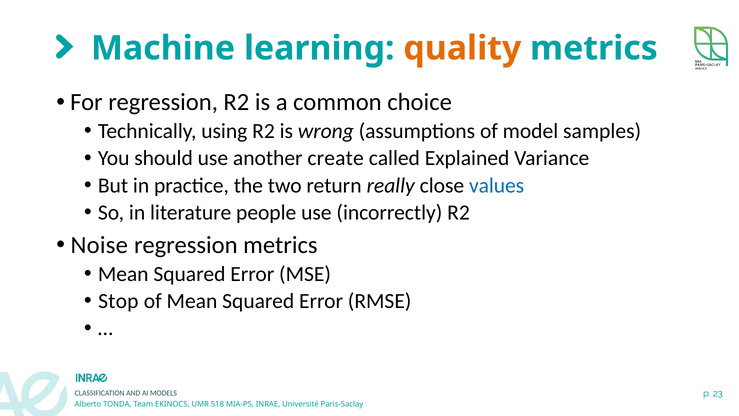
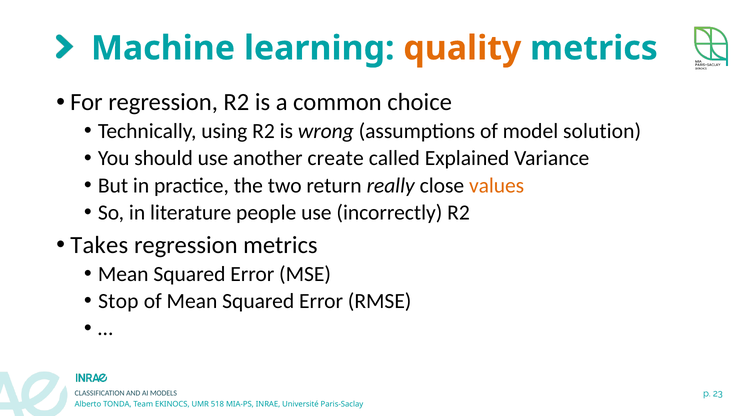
samples: samples -> solution (602, 131)
values colour: blue -> orange (497, 185)
Noise: Noise -> Takes (99, 245)
